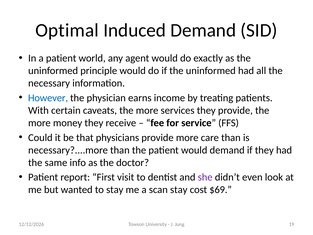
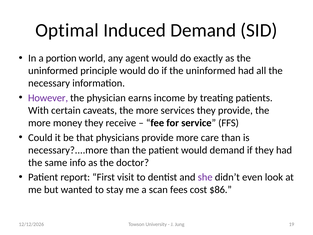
a patient: patient -> portion (61, 58)
However colour: blue -> purple (48, 98)
scan stay: stay -> fees (179, 190)
$69: $69 -> $86 (221, 190)
